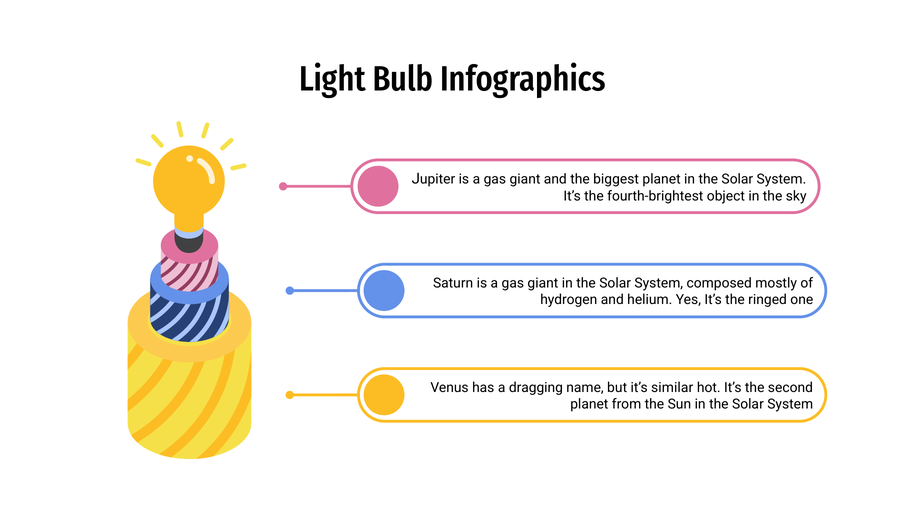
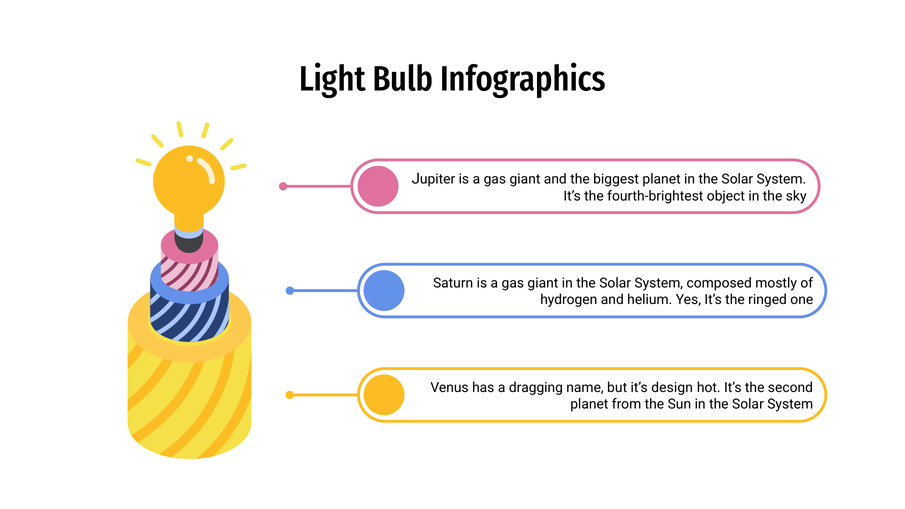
similar: similar -> design (672, 388)
